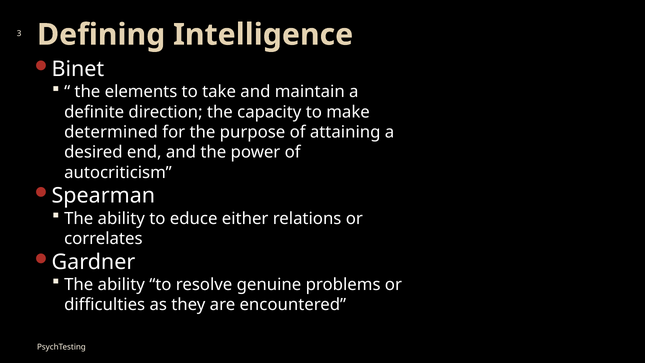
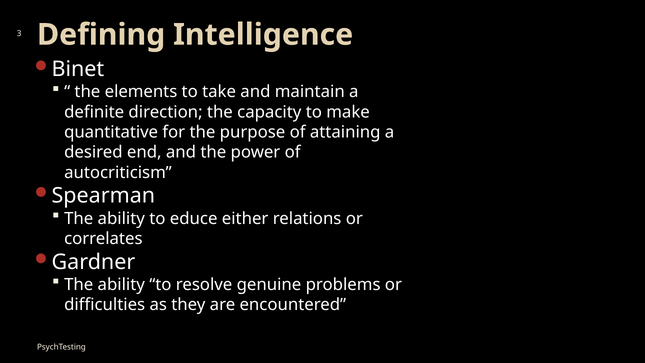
determined: determined -> quantitative (111, 132)
